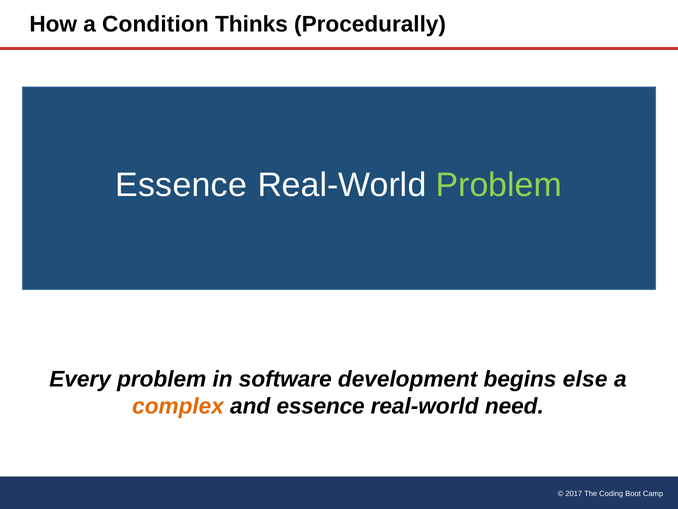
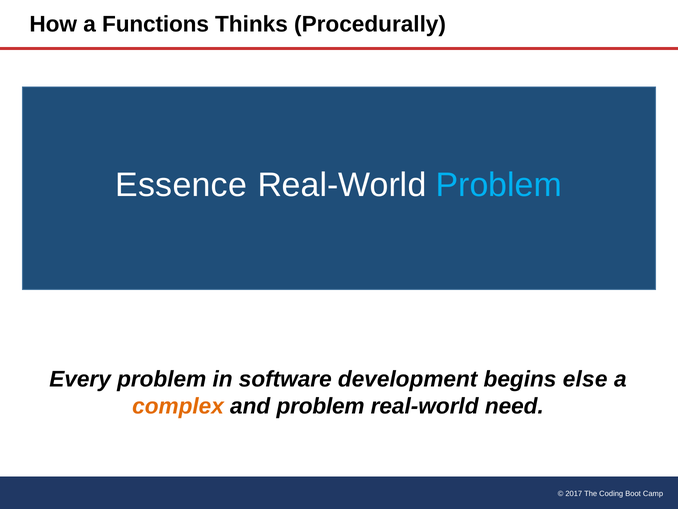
Condition: Condition -> Functions (156, 24)
Problem colour: light green -> light blue (499, 185)
and essence: essence -> problem (321, 406)
